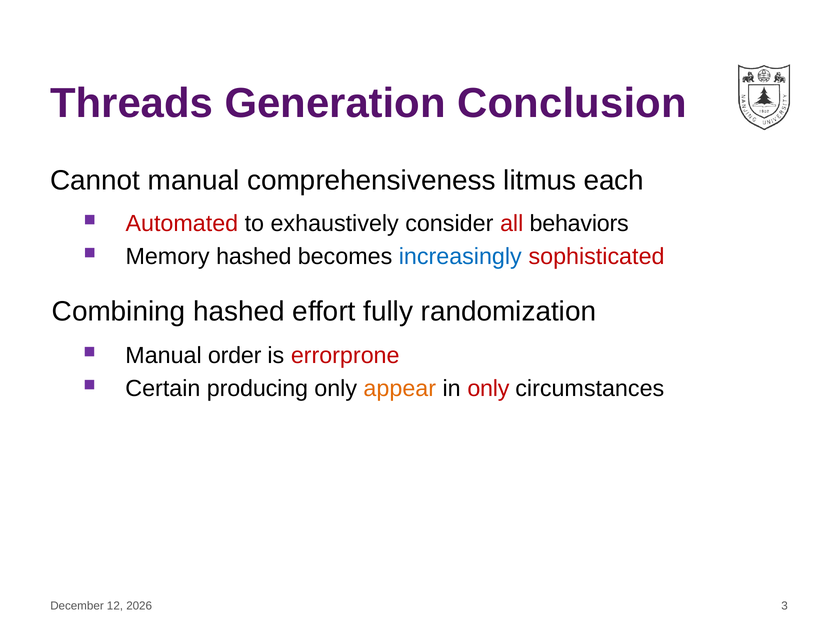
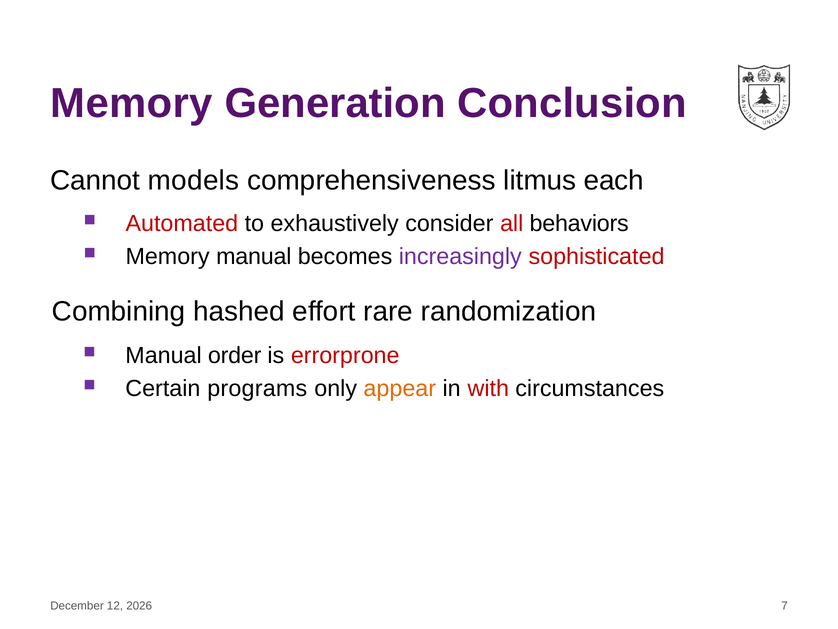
Threads: Threads -> Memory (131, 103)
Cannot manual: manual -> models (194, 180)
Memory hashed: hashed -> manual (254, 256)
increasingly colour: blue -> purple (460, 256)
fully: fully -> rare (388, 311)
producing: producing -> programs (257, 388)
in only: only -> with (488, 388)
3: 3 -> 7 (785, 605)
